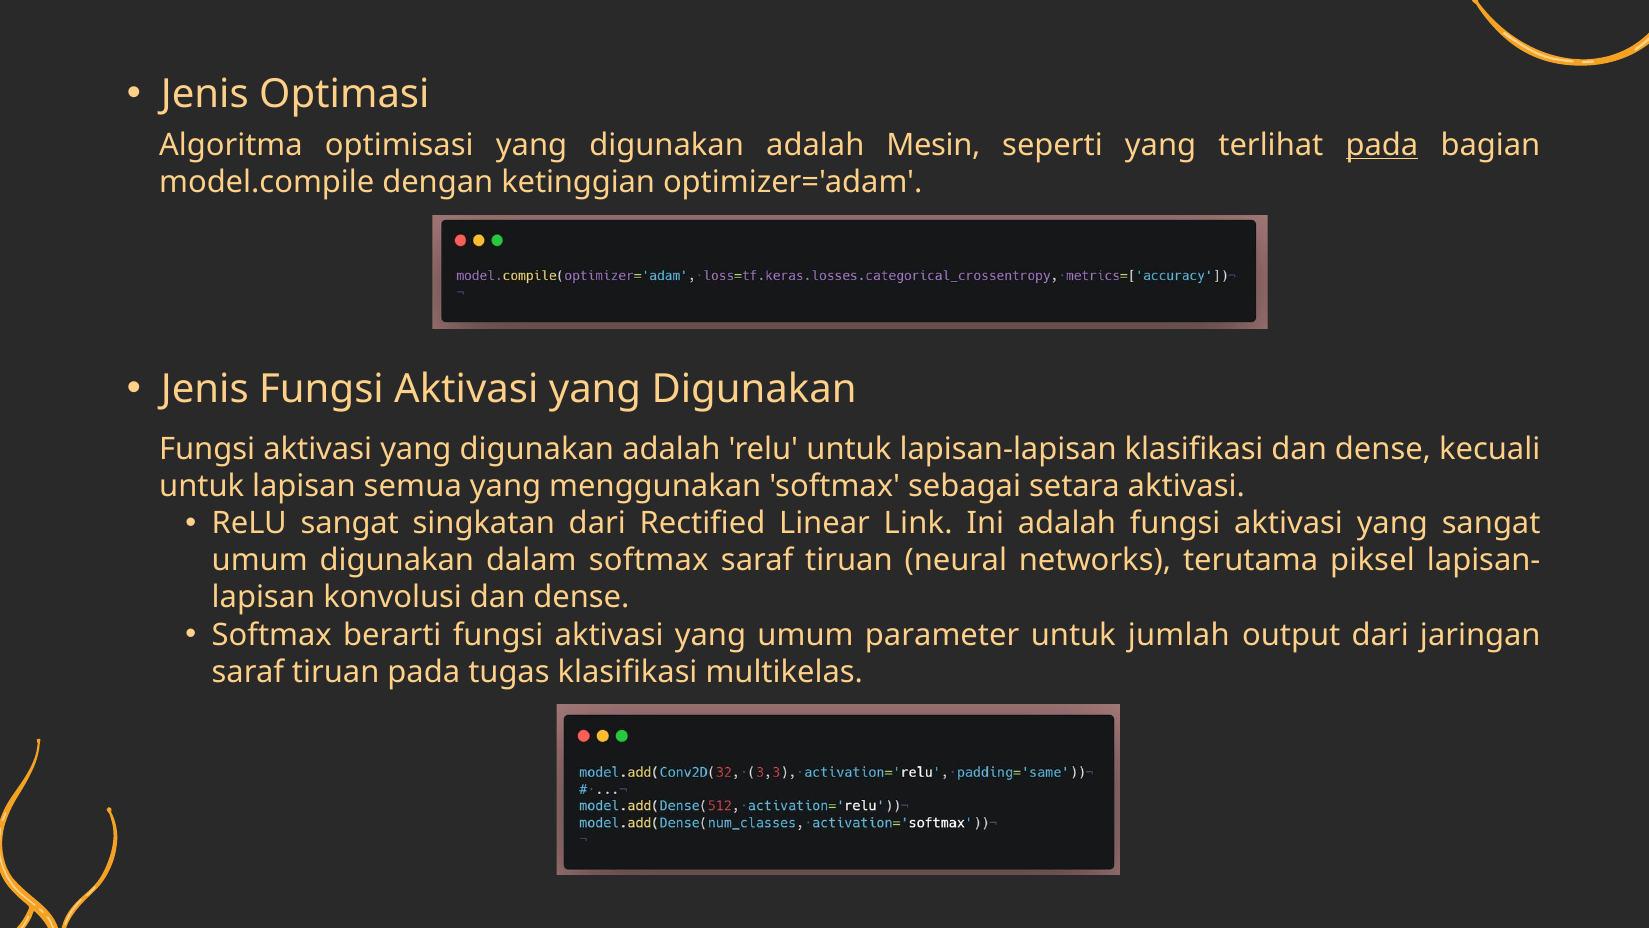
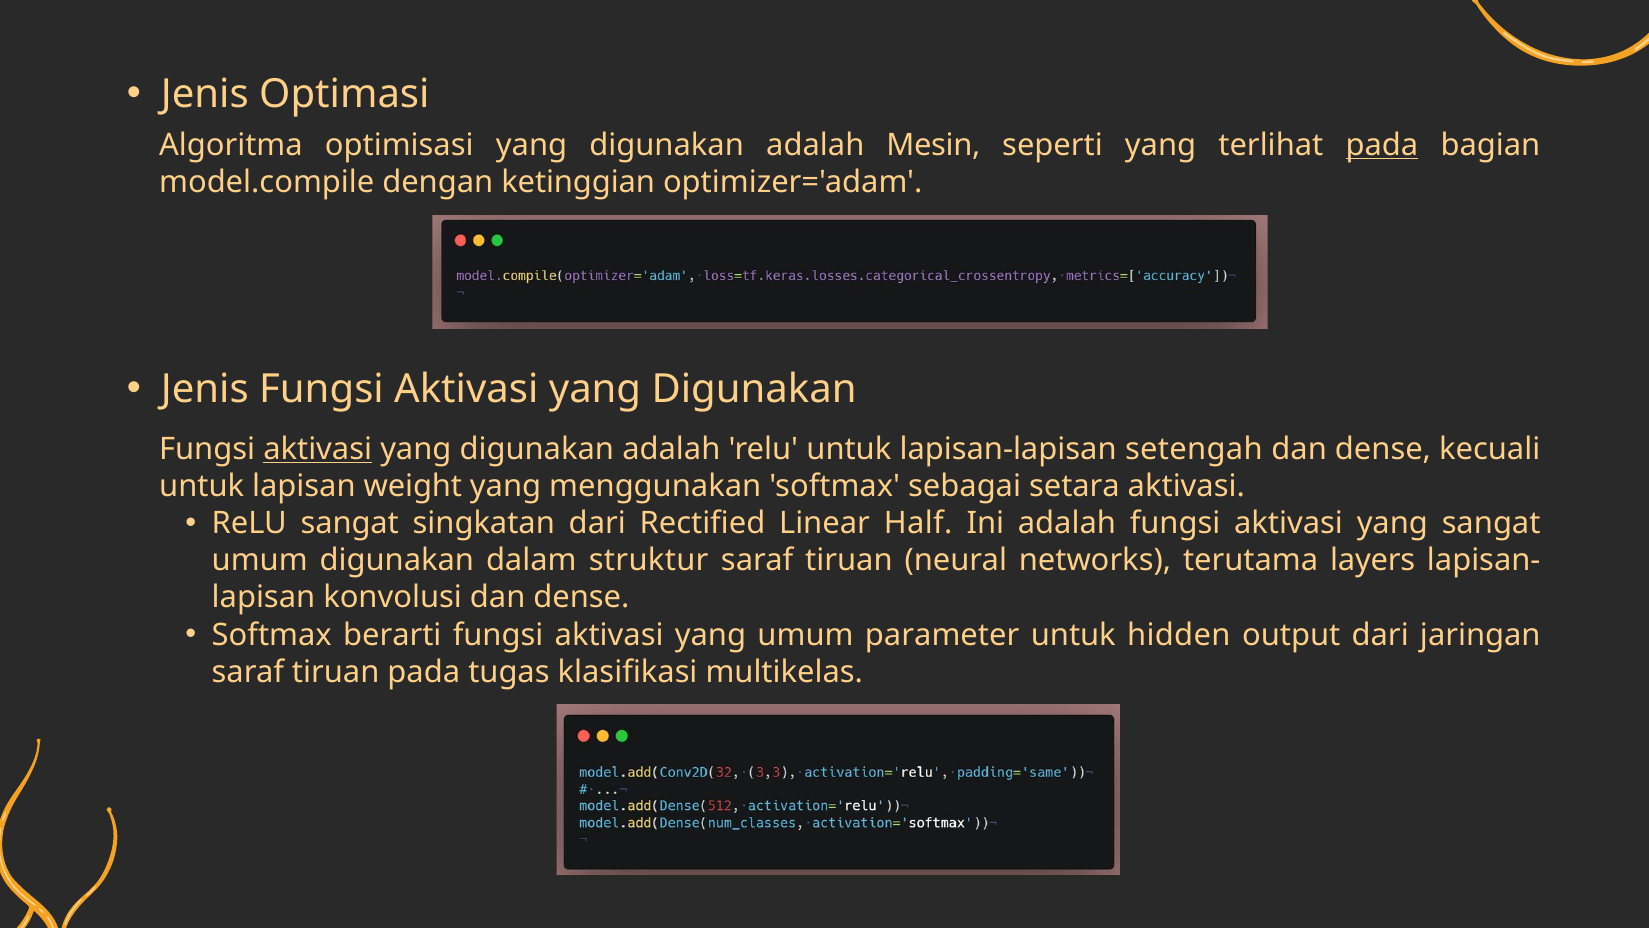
aktivasi underline: none -> present (318, 449)
lapisan-lapisan klasifikasi: klasifikasi -> setengah (1194, 449)
semua: semua -> weight (413, 486)
Link: Link -> Half (918, 523)
dalam softmax: softmax -> struktur (649, 560)
piksel: piksel -> layers (1373, 560)
jumlah: jumlah -> hidden (1179, 635)
